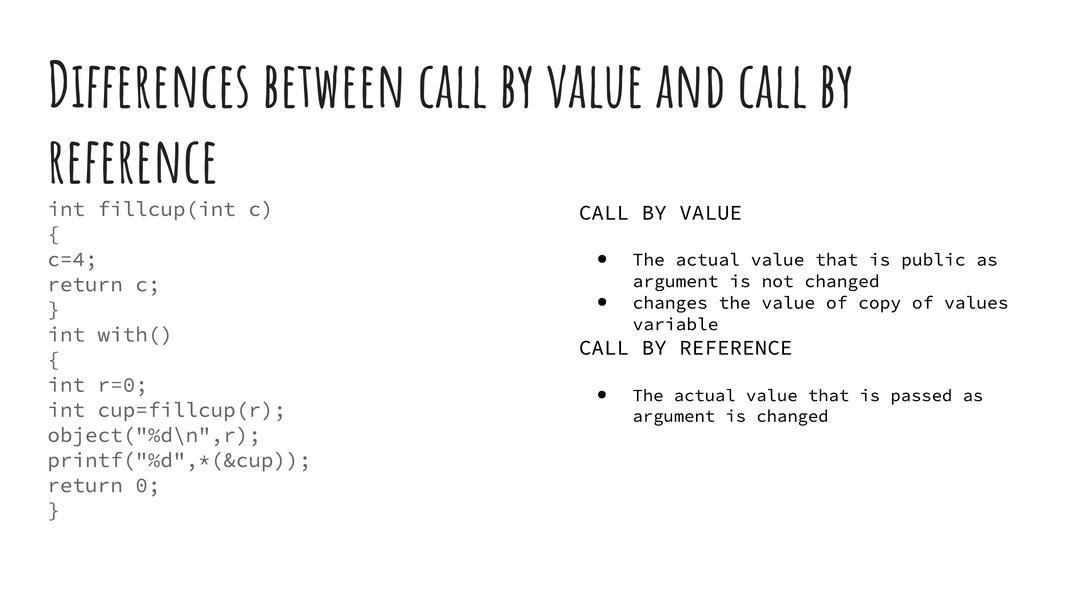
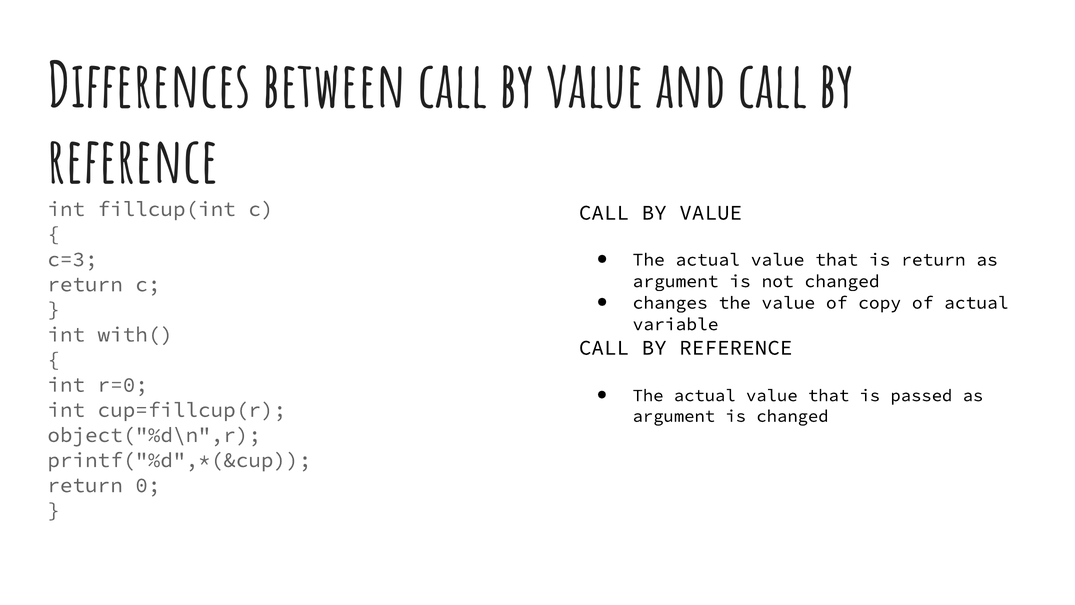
c=4: c=4 -> c=3 (72, 259)
public: public -> return (933, 260)
of values: values -> actual (976, 303)
